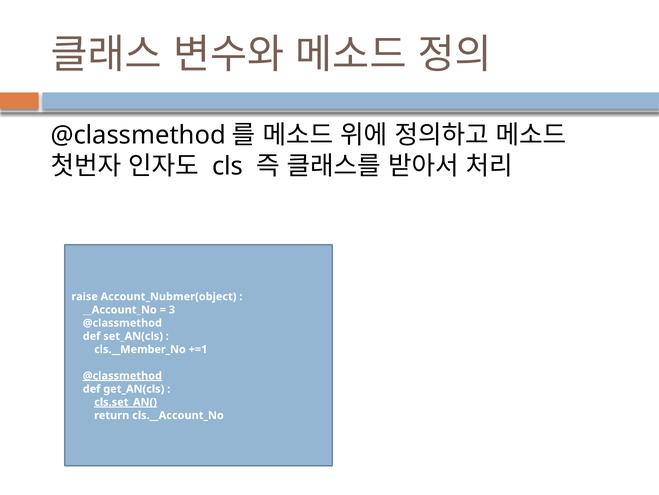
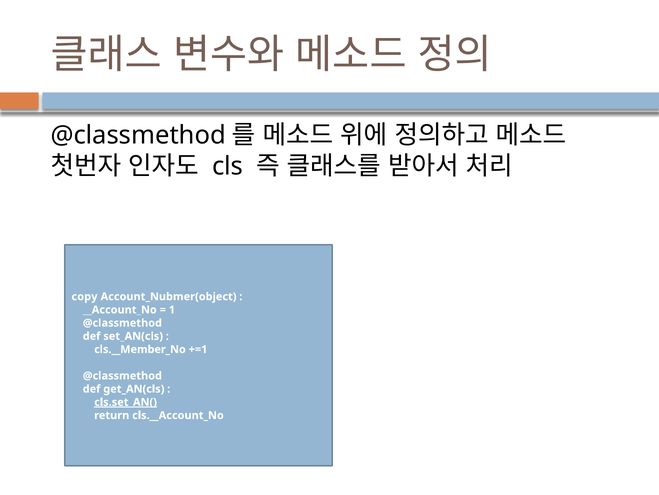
raise: raise -> copy (84, 296)
3: 3 -> 1 (172, 309)
@classmethod underline: present -> none (122, 375)
